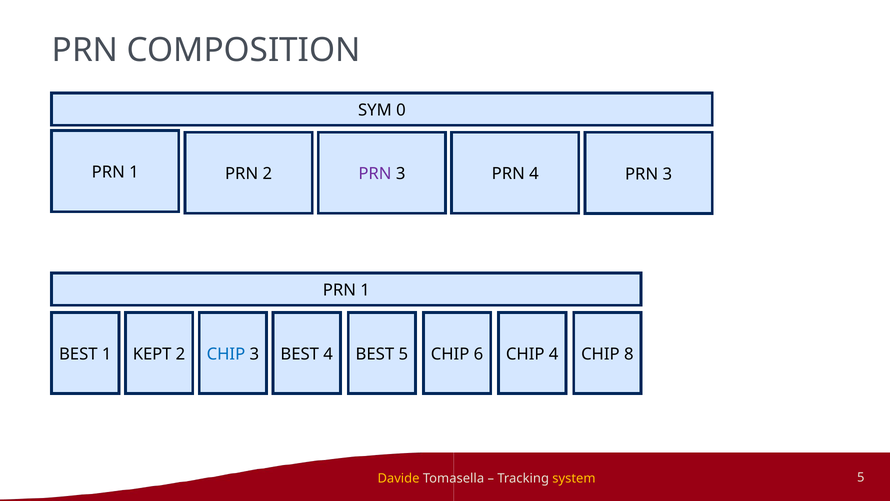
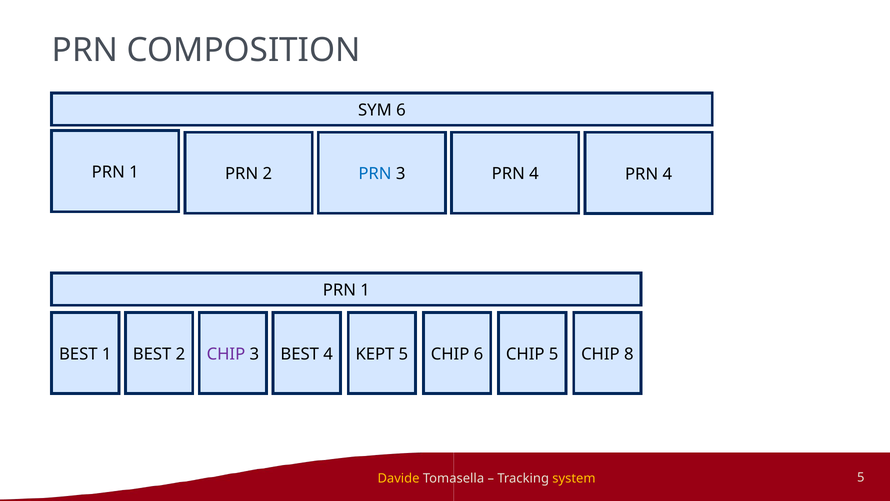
SYM 0: 0 -> 6 (401, 110)
PRN colour: purple -> blue (375, 174)
4 PRN 3: 3 -> 4 (667, 174)
KEPT: KEPT -> BEST (152, 354)
CHIP colour: blue -> purple (226, 354)
4 BEST: BEST -> KEPT (375, 354)
CHIP 4: 4 -> 5 (554, 354)
